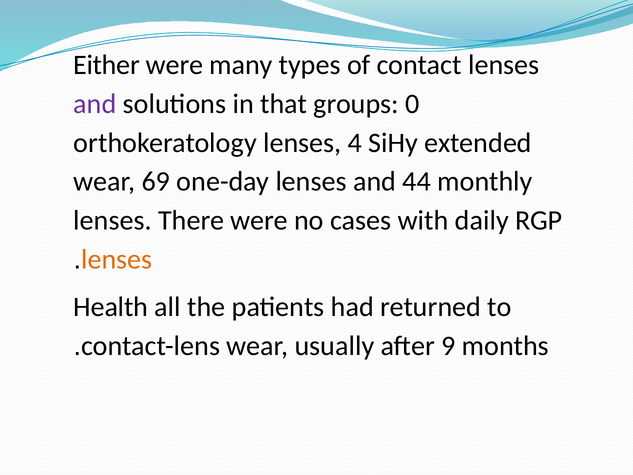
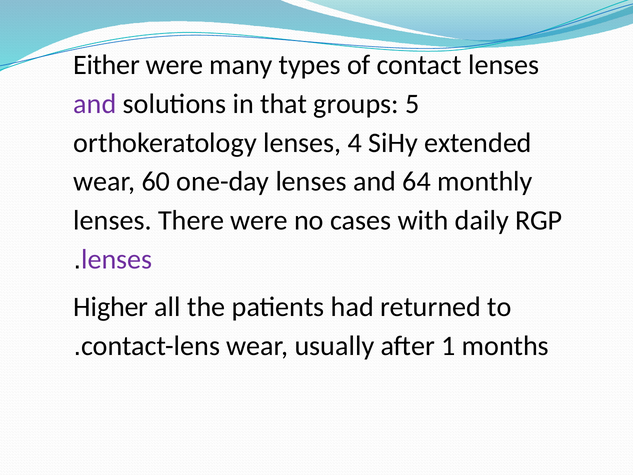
0: 0 -> 5 (412, 104)
69: 69 -> 60 (156, 181)
44: 44 -> 64 (417, 181)
lenses colour: orange -> purple (117, 259)
Health: Health -> Higher (111, 307)
9: 9 -> 1 (448, 346)
